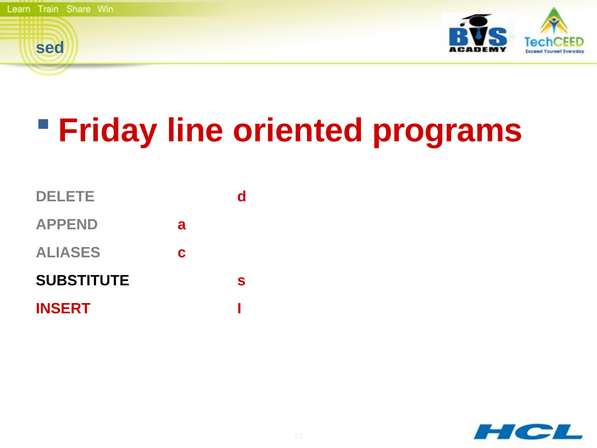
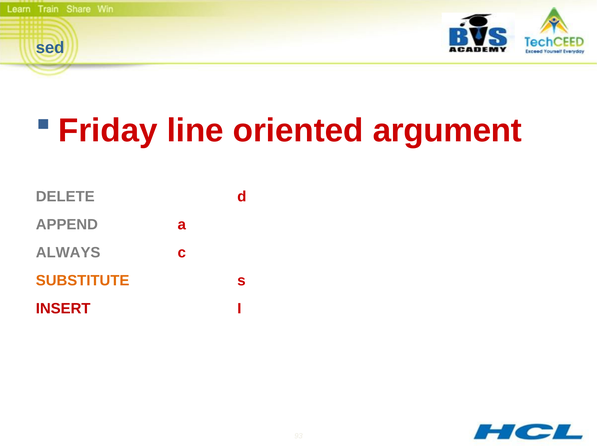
programs: programs -> argument (447, 131)
ALIASES: ALIASES -> ALWAYS (68, 252)
SUBSTITUTE colour: black -> orange (83, 280)
